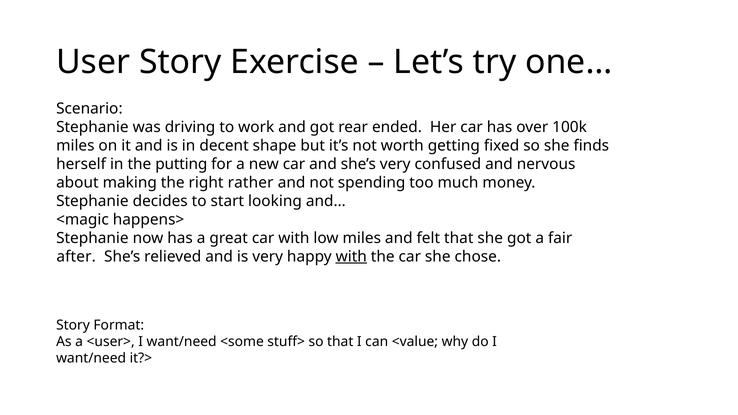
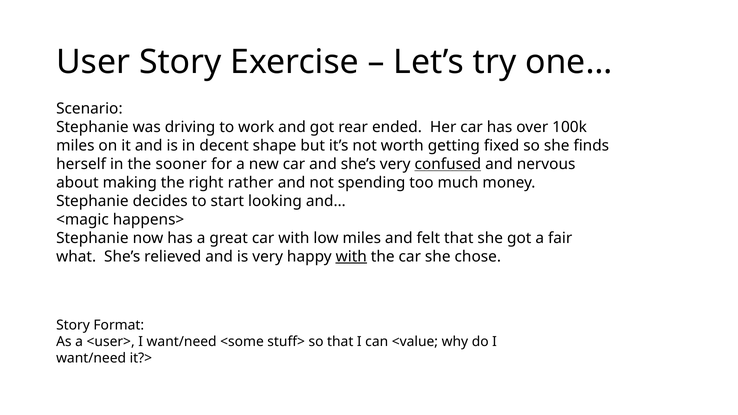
putting: putting -> sooner (181, 164)
confused underline: none -> present (448, 164)
after: after -> what (76, 257)
